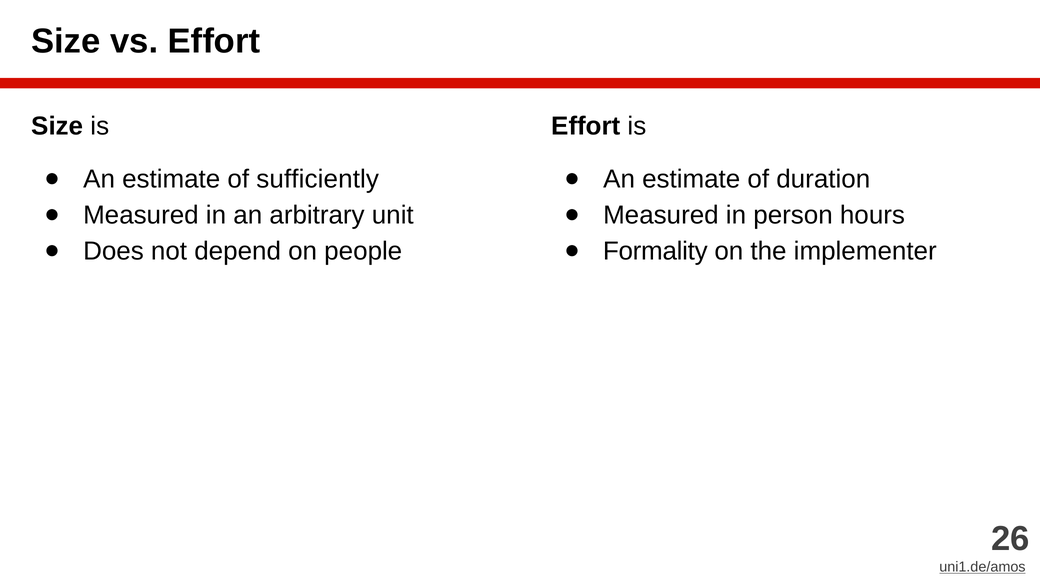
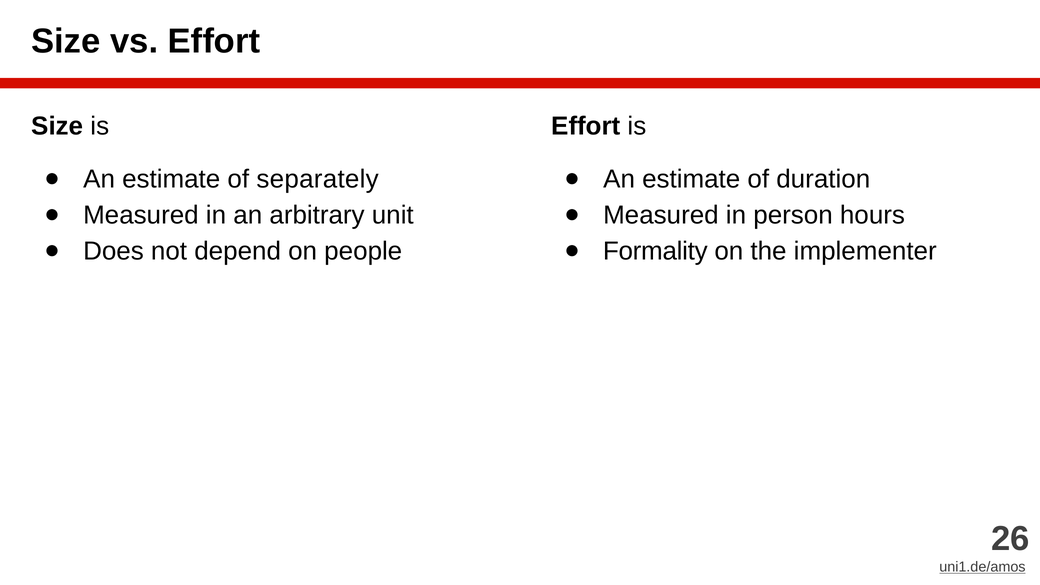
sufficiently: sufficiently -> separately (318, 179)
